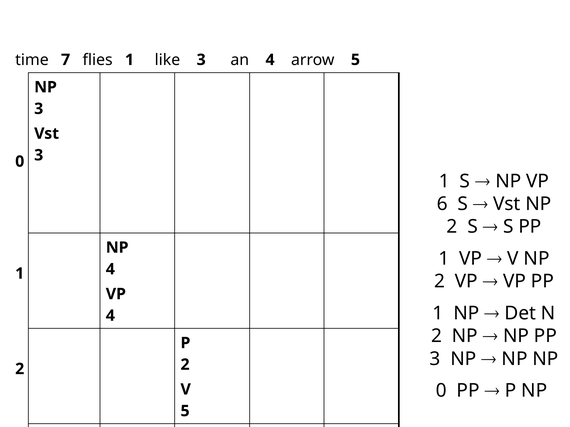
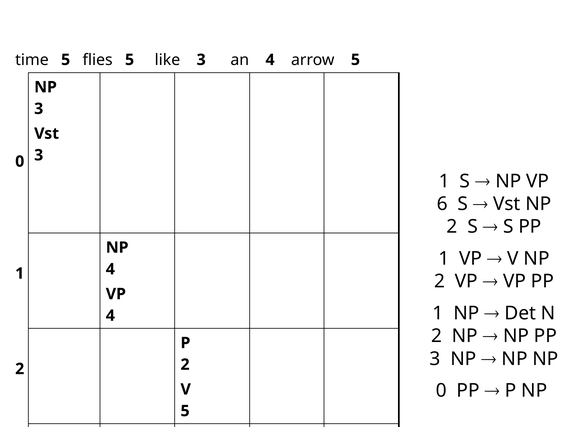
time 7: 7 -> 5 (66, 60)
flies 1: 1 -> 5 (130, 60)
